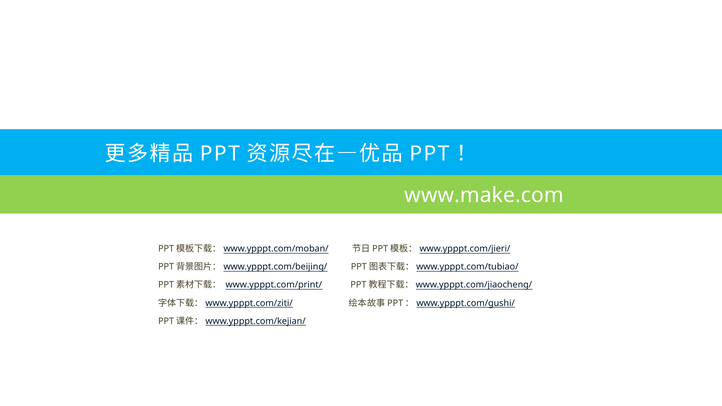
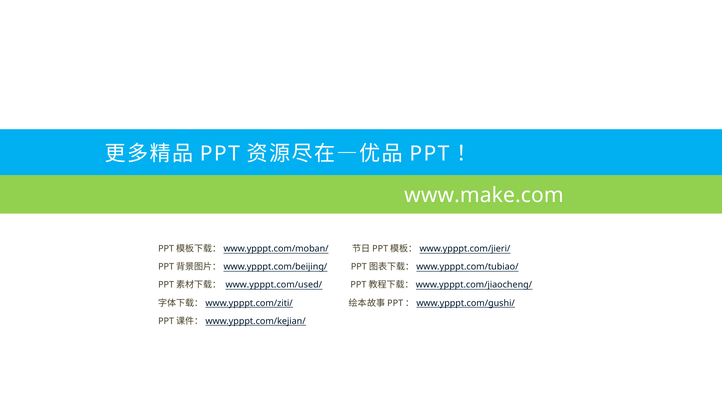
www.ypppt.com/print/: www.ypppt.com/print/ -> www.ypppt.com/used/ (274, 285)
